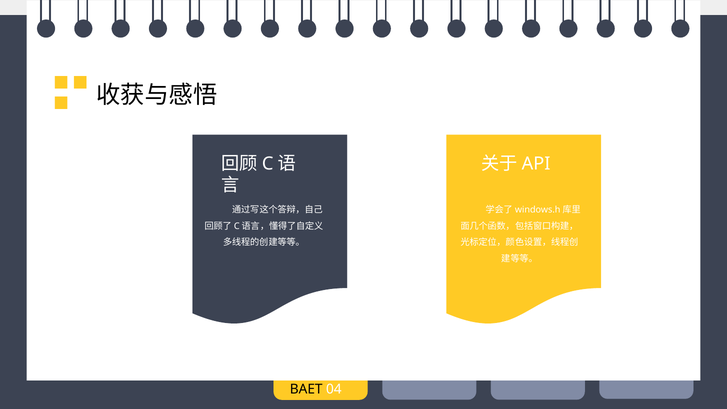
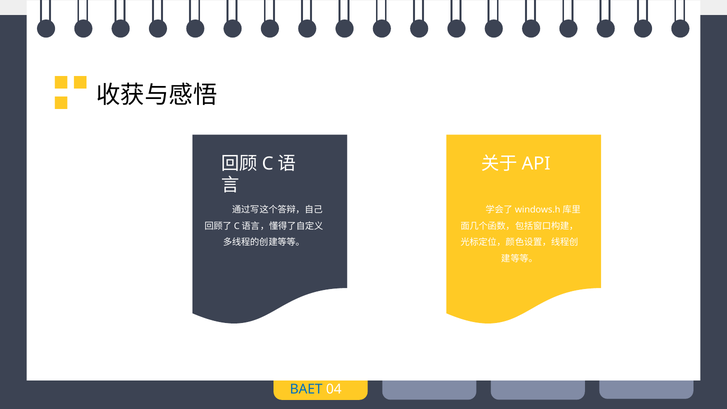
BAET colour: black -> blue (306, 389)
